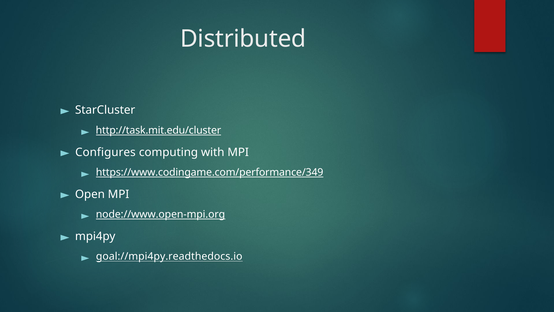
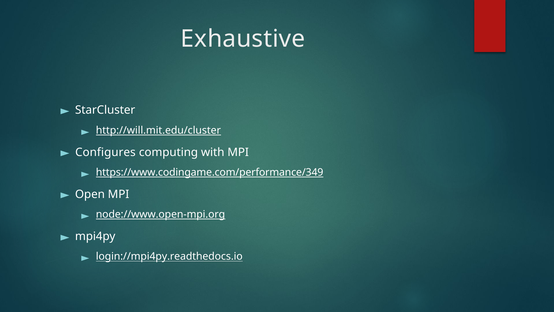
Distributed: Distributed -> Exhaustive (243, 39)
http://task.mit.edu/cluster: http://task.mit.edu/cluster -> http://will.mit.edu/cluster (158, 130)
goal://mpi4py.readthedocs.io: goal://mpi4py.readthedocs.io -> login://mpi4py.readthedocs.io (169, 256)
